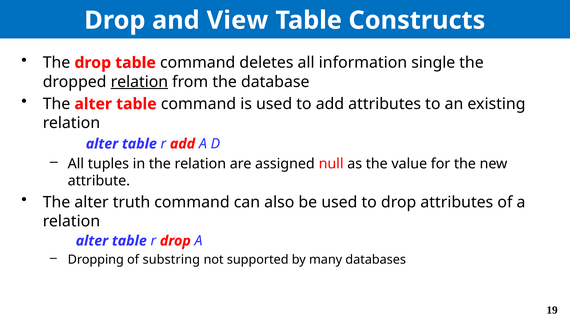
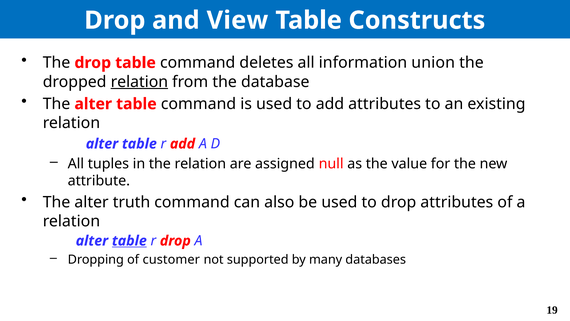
single: single -> union (433, 63)
table underline: none -> present (129, 241)
substring: substring -> customer (171, 259)
